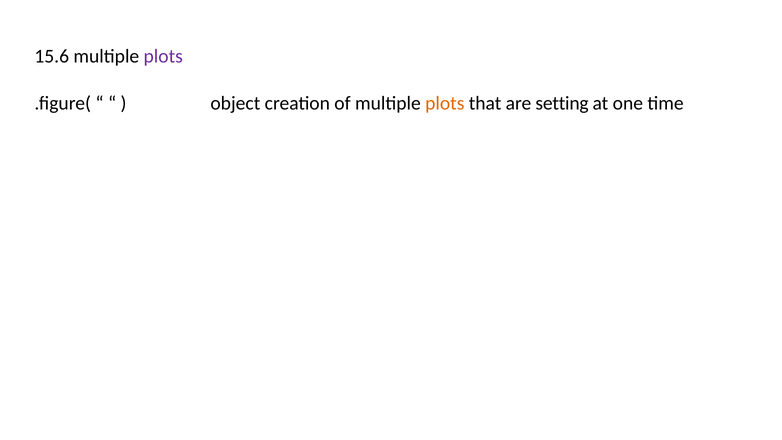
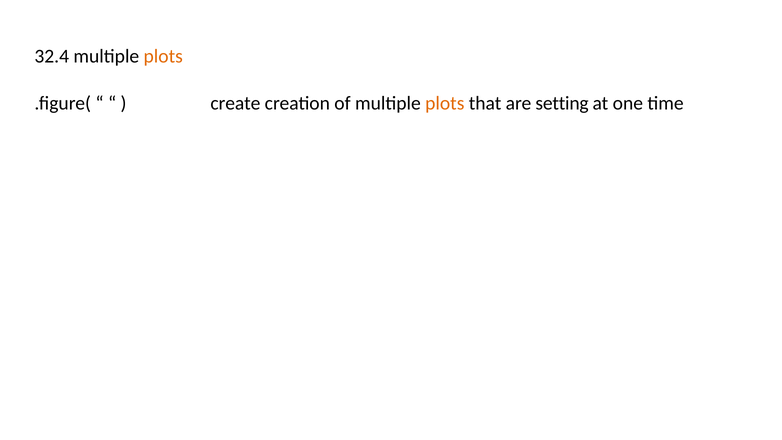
15.6: 15.6 -> 32.4 (52, 56)
plots colour: purple -> orange (163, 56)
object: object -> create (235, 103)
